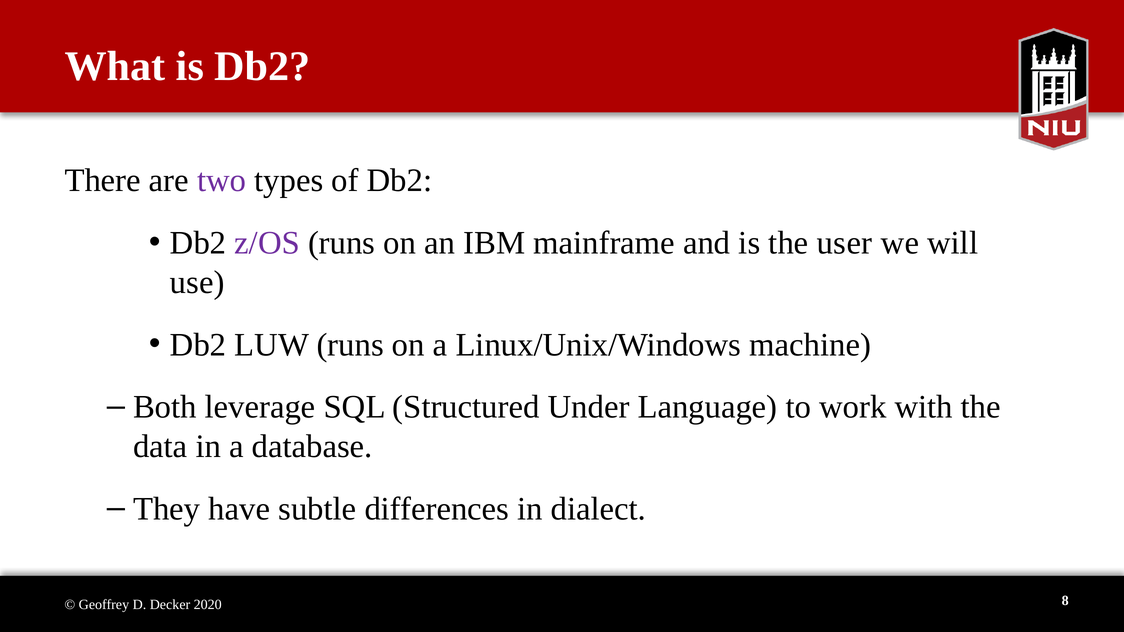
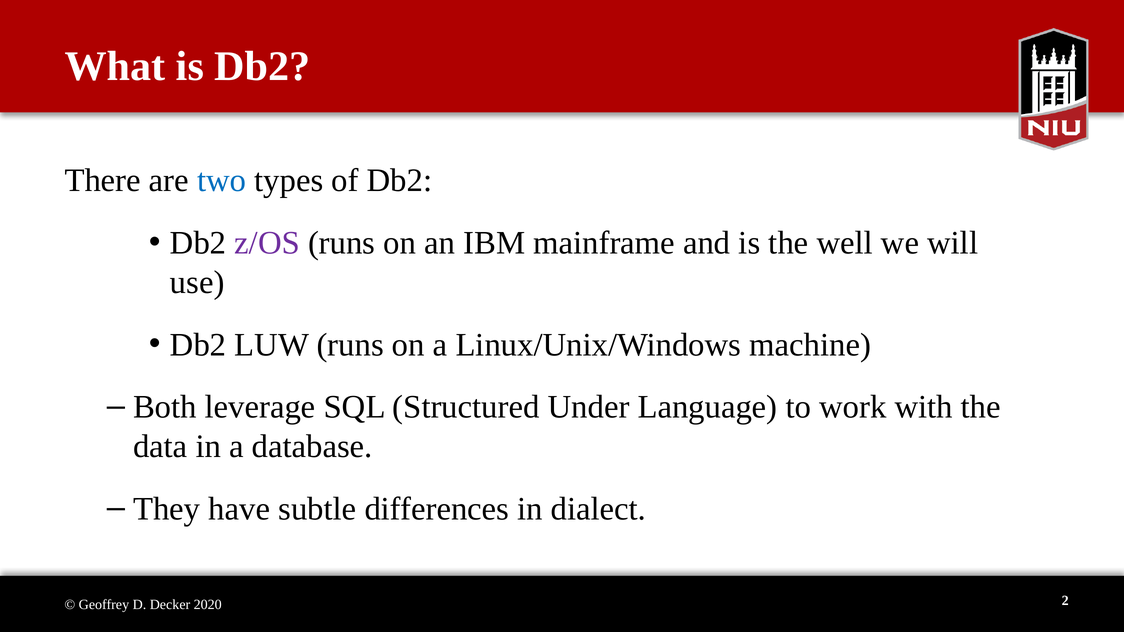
two colour: purple -> blue (222, 181)
user: user -> well (845, 243)
8: 8 -> 2 (1065, 601)
